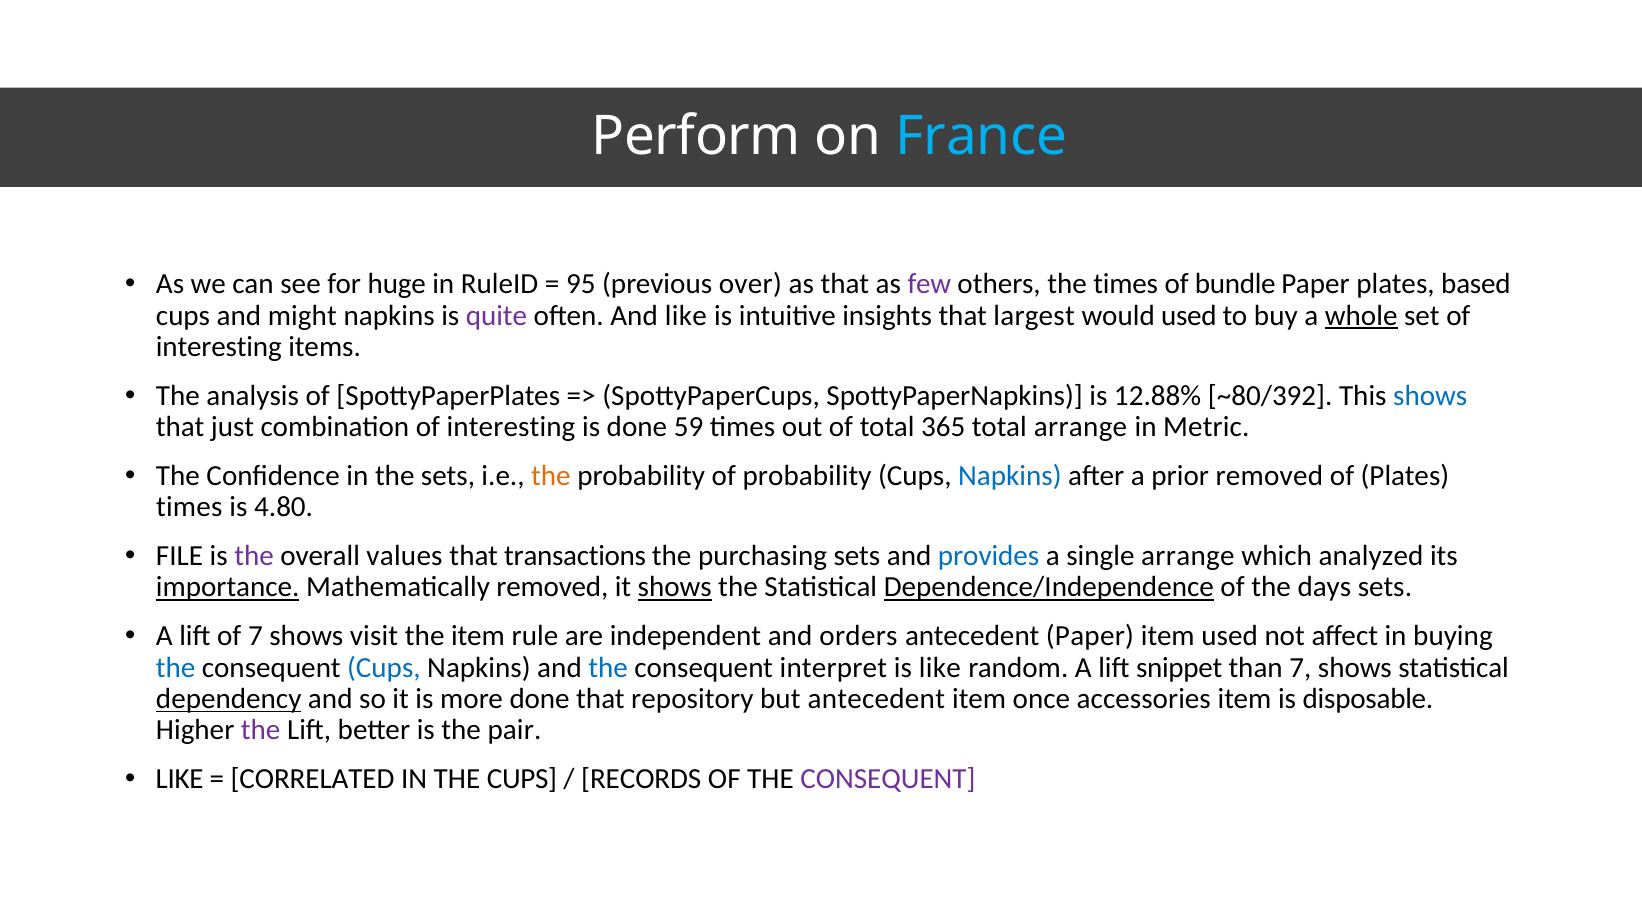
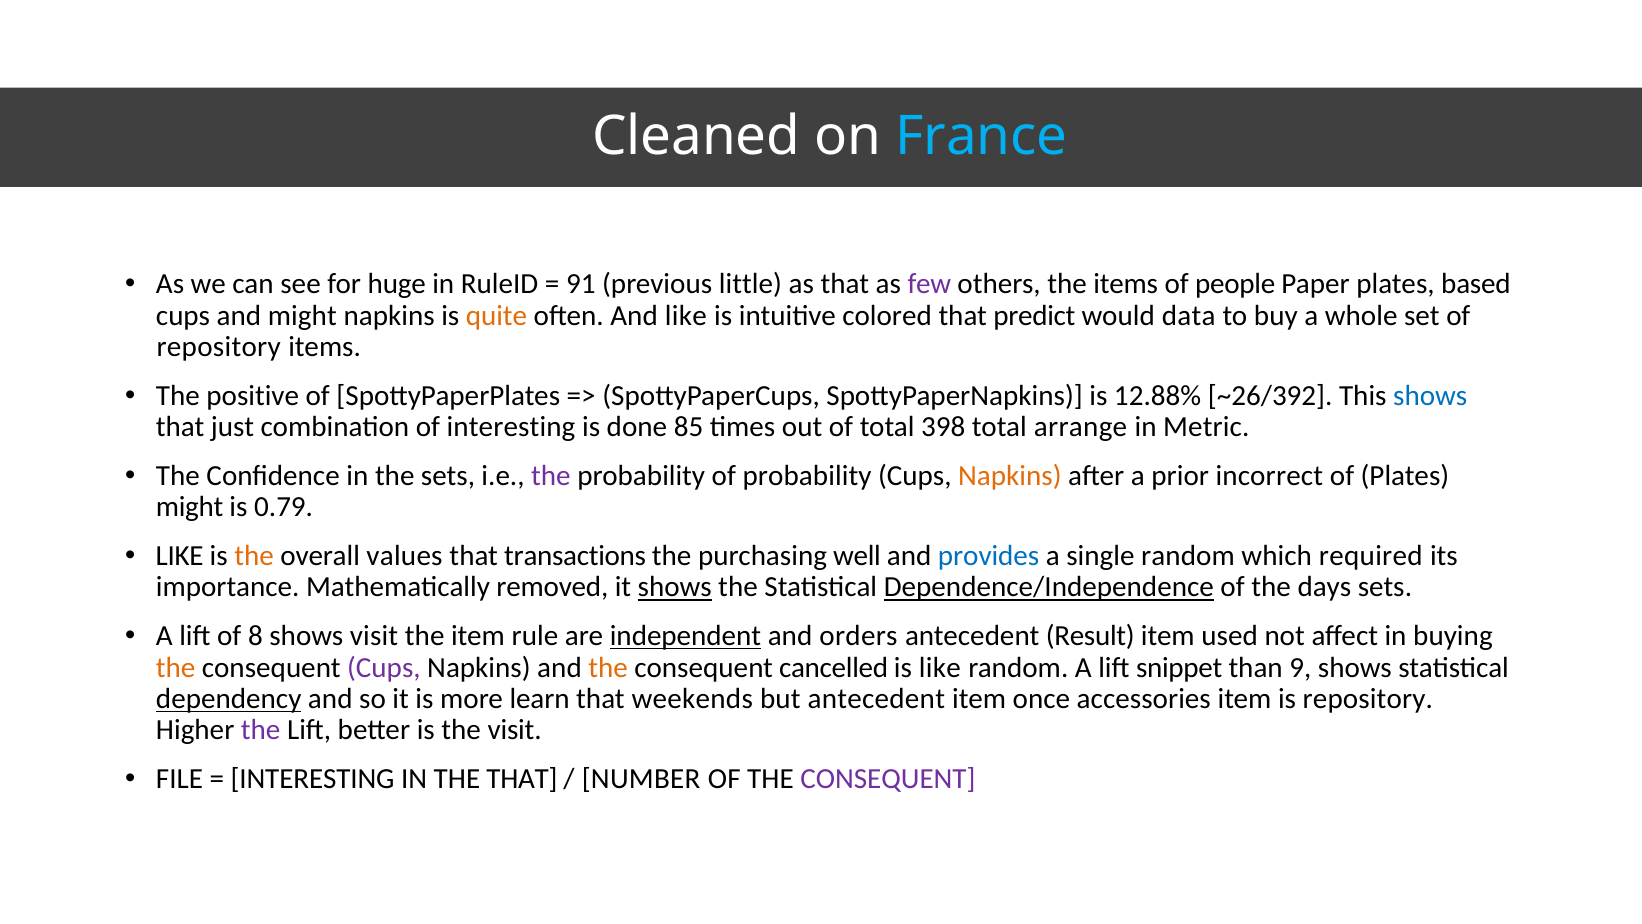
Perform: Perform -> Cleaned (696, 136)
95: 95 -> 91 (581, 284)
over: over -> little (750, 284)
the times: times -> items (1126, 284)
bundle: bundle -> people (1235, 284)
quite colour: purple -> orange (496, 315)
insights: insights -> colored (887, 315)
largest: largest -> predict (1034, 315)
would used: used -> data (1189, 315)
whole underline: present -> none (1361, 315)
interesting: interesting -> repository (219, 347)
analysis: analysis -> positive (253, 396)
~80/392: ~80/392 -> ~26/392 (1270, 396)
59: 59 -> 85 (689, 427)
365: 365 -> 398 (943, 427)
the colour: orange -> purple (551, 476)
Napkins colour: blue -> orange (1010, 476)
prior removed: removed -> incorrect (1269, 476)
times: times -> might (190, 507)
4.80: 4.80 -> 0.79 (284, 507)
FILE: FILE -> LIKE (180, 556)
the colour: purple -> orange (254, 556)
purchasing sets: sets -> well (857, 556)
single arrange: arrange -> random (1188, 556)
analyzed: analyzed -> required (1371, 556)
importance underline: present -> none (228, 587)
of 7: 7 -> 8 (255, 636)
independent underline: none -> present (685, 636)
antecedent Paper: Paper -> Result (1090, 636)
the colour: blue -> orange (176, 667)
Cups colour: blue -> purple (384, 667)
the colour: blue -> orange (608, 667)
interpret: interpret -> cancelled (834, 667)
than 7: 7 -> 9 (1300, 667)
more done: done -> learn (540, 699)
repository: repository -> weekends (692, 699)
is disposable: disposable -> repository (1368, 699)
the pair: pair -> visit (515, 730)
LIKE: LIKE -> FILE (179, 779)
CORRELATED: CORRELATED -> INTERESTING (313, 779)
THE CUPS: CUPS -> THAT (522, 779)
RECORDS: RECORDS -> NUMBER (641, 779)
